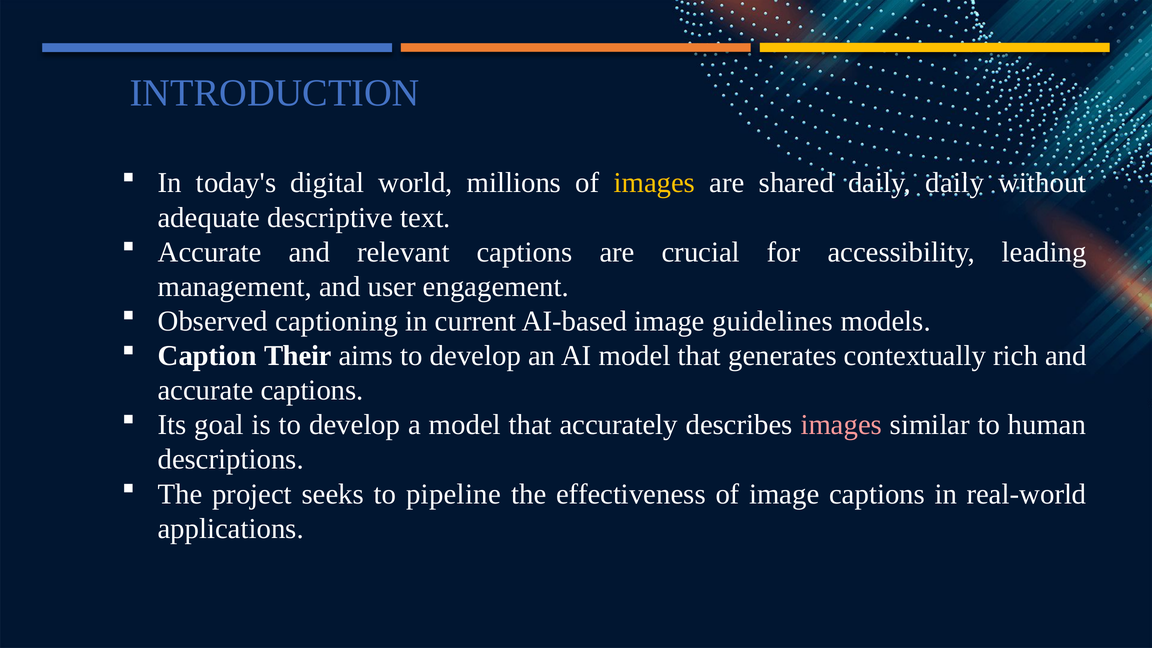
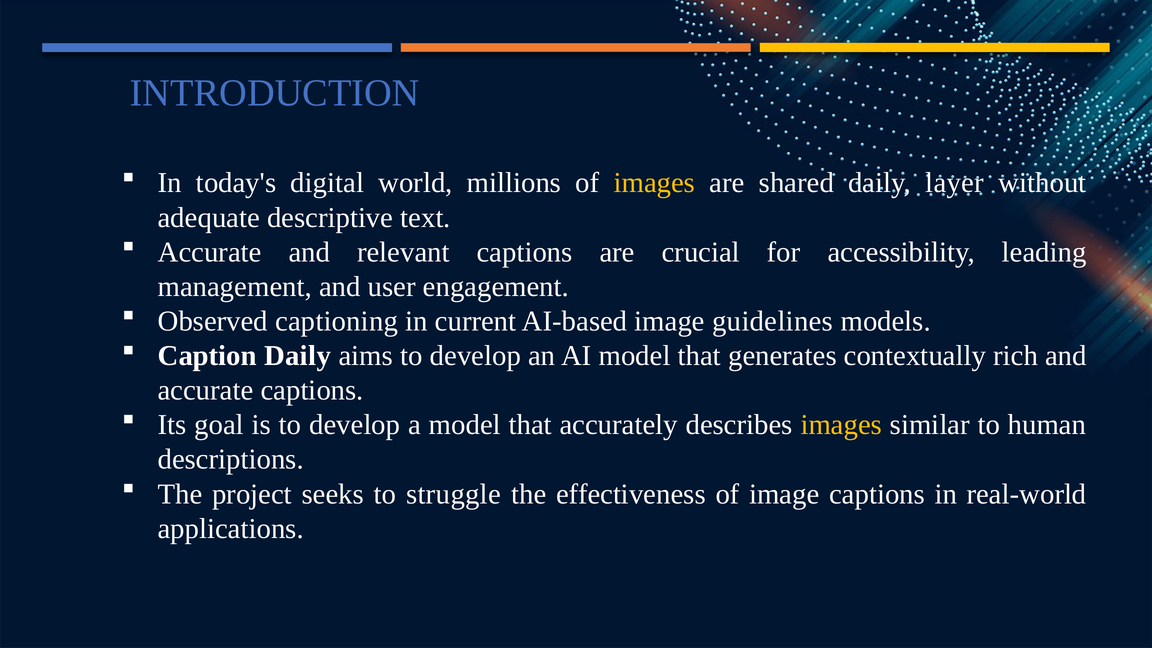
daily daily: daily -> layer (955, 183)
Caption Their: Their -> Daily (298, 356)
images colour: pink -> yellow (841, 425)
pipeline: pipeline -> struggle (454, 494)
